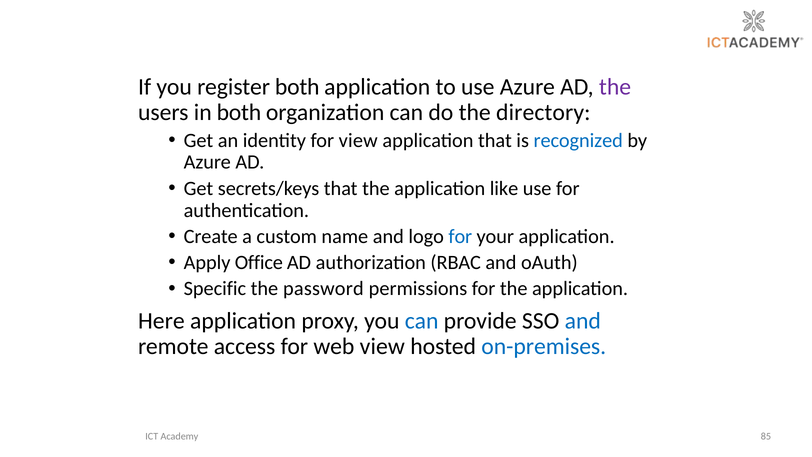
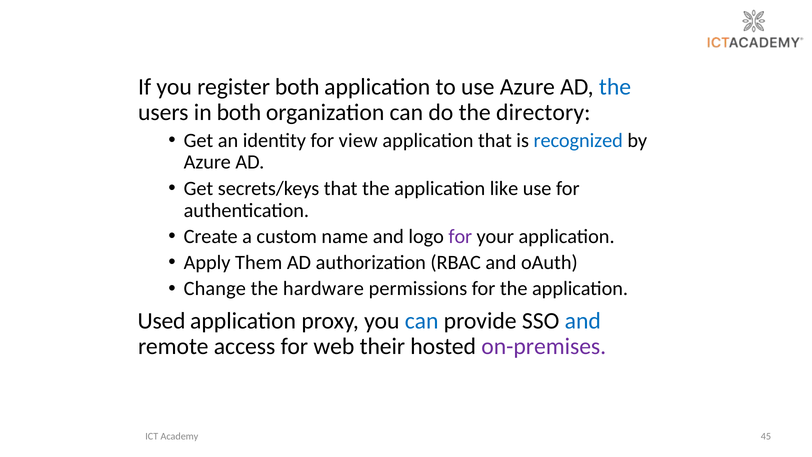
the colour: purple -> blue (615, 87)
for colour: blue -> purple (460, 236)
Office: Office -> Them (259, 262)
Specific: Specific -> Change (215, 289)
password: password -> hardware (323, 289)
Here: Here -> Used (162, 321)
web view: view -> their (382, 346)
on-premises colour: blue -> purple (544, 346)
85: 85 -> 45 (766, 436)
